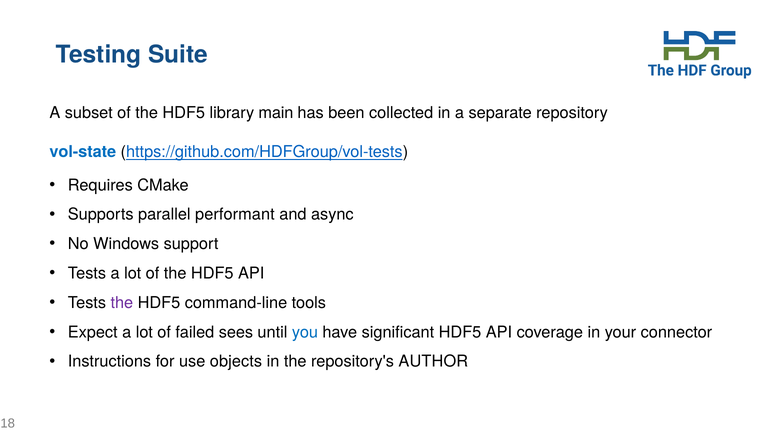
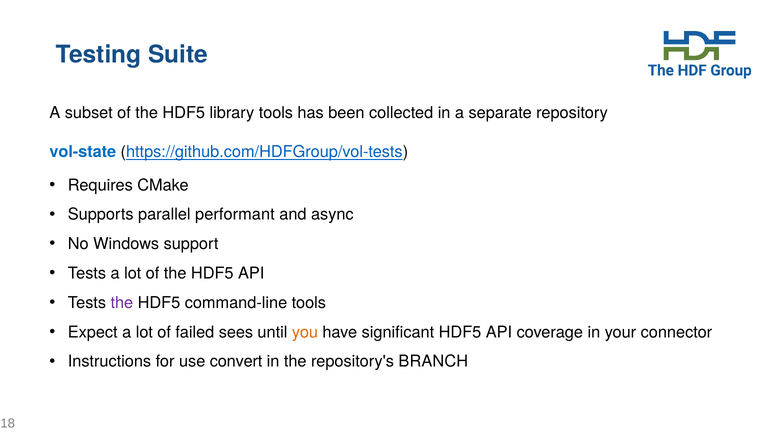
library main: main -> tools (276, 113)
you colour: blue -> orange (305, 332)
objects: objects -> convert (236, 362)
AUTHOR: AUTHOR -> BRANCH (433, 362)
